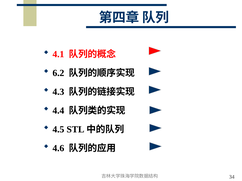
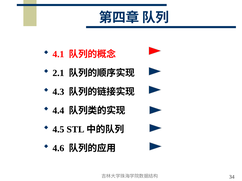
6.2: 6.2 -> 2.1 (58, 73)
